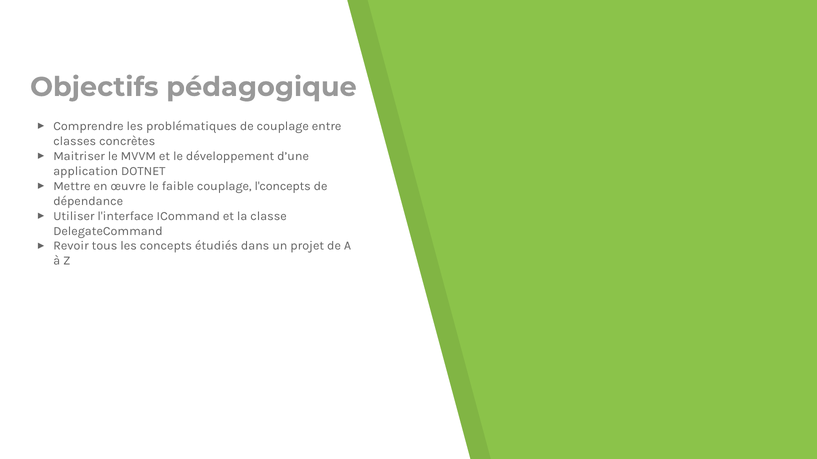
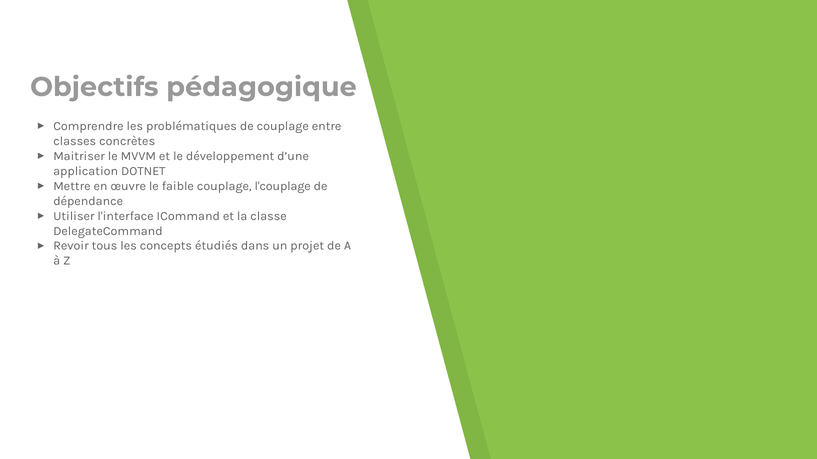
l'concepts: l'concepts -> l'couplage (283, 186)
